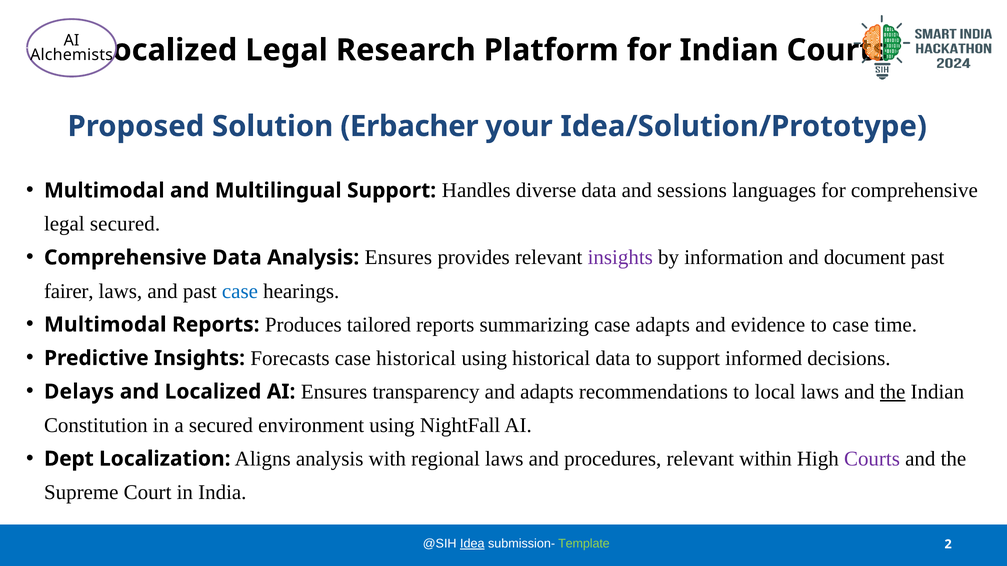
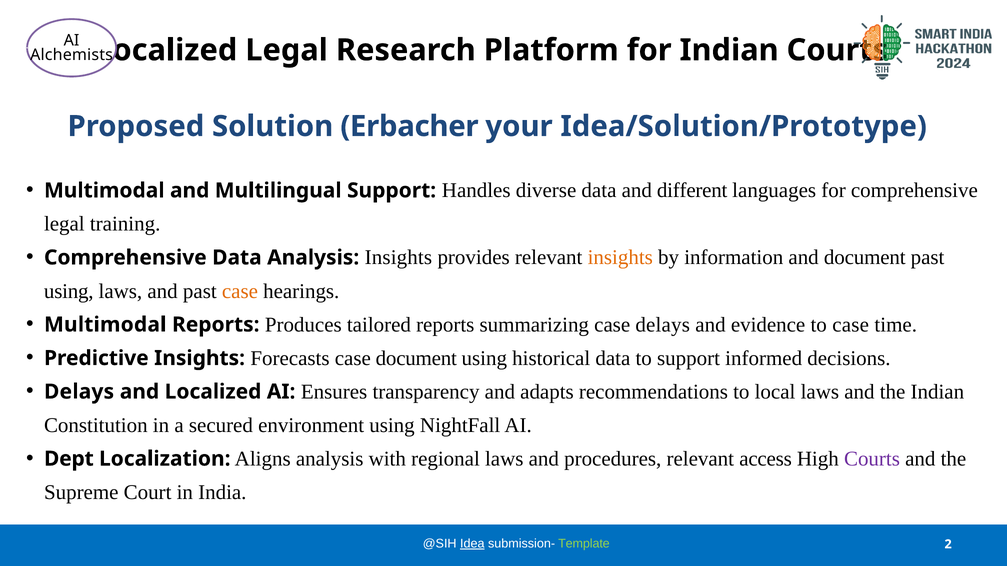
sessions: sessions -> different (692, 191)
legal secured: secured -> training (125, 224)
Analysis Ensures: Ensures -> Insights (398, 258)
insights colour: purple -> orange (620, 258)
fairer: fairer -> using (69, 291)
case colour: blue -> orange (240, 291)
case adapts: adapts -> delays (663, 325)
case historical: historical -> document (416, 358)
the underline: present -> none (893, 392)
within: within -> access (766, 459)
